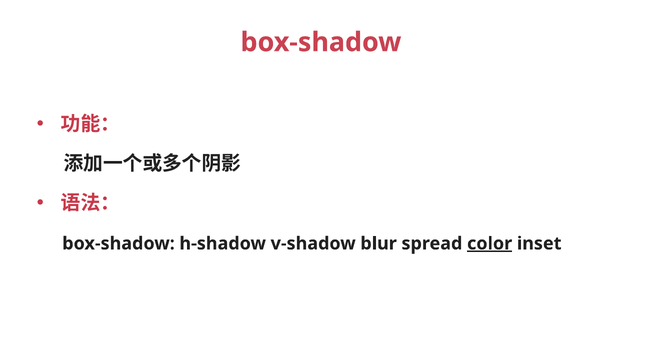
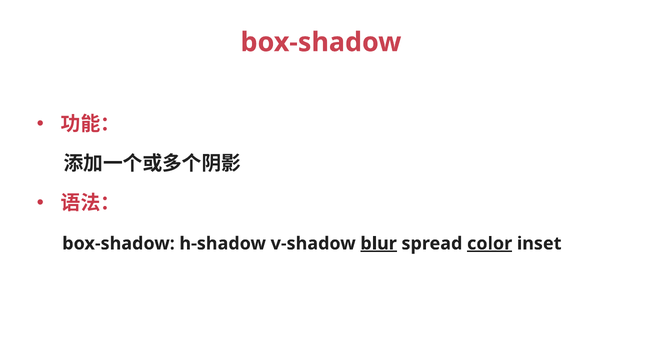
blur underline: none -> present (379, 243)
